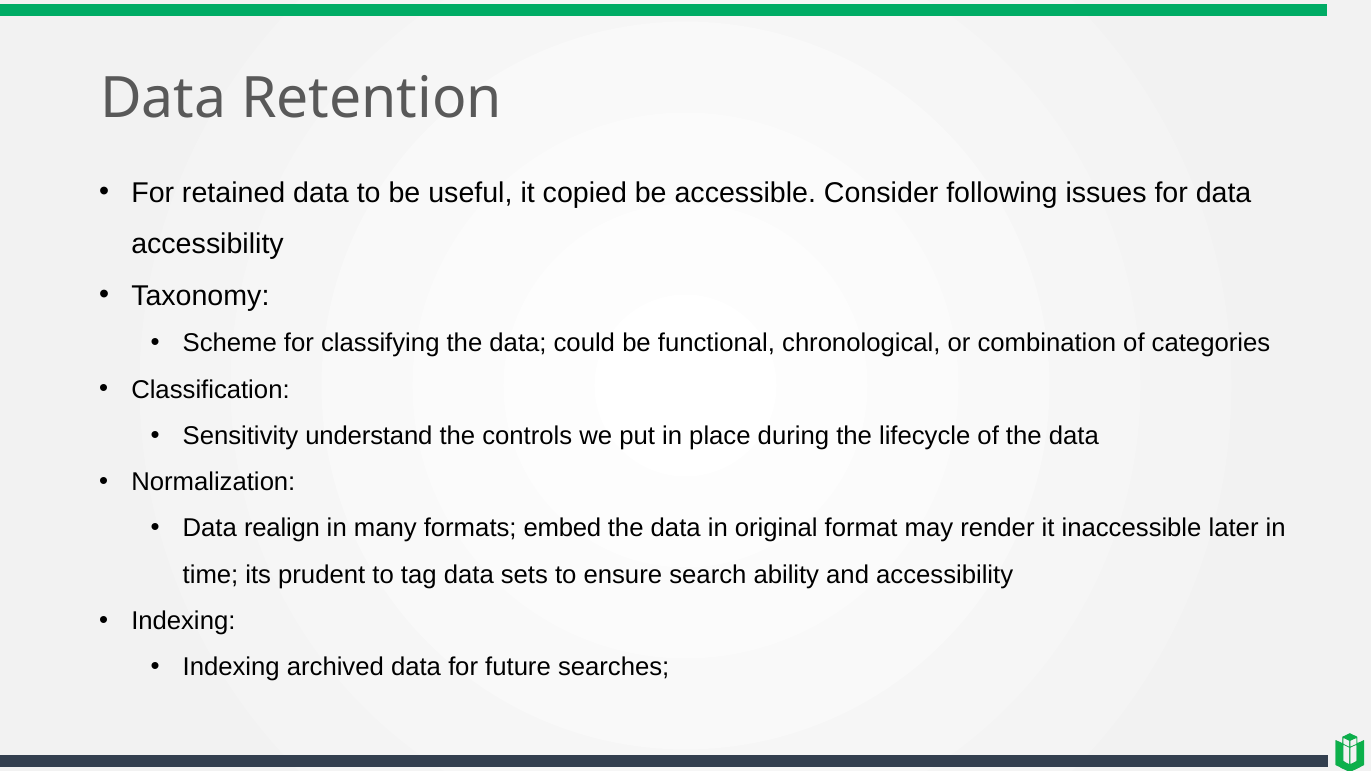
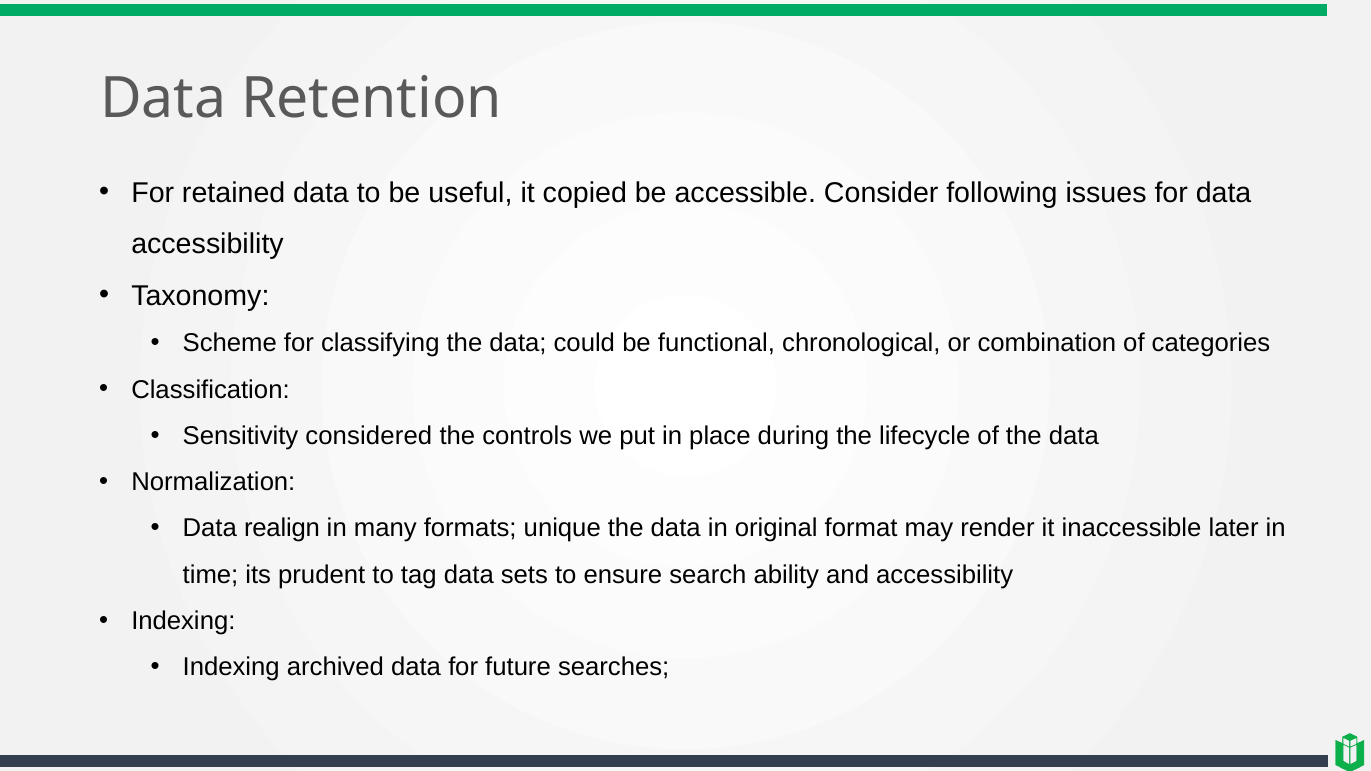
understand: understand -> considered (369, 436)
embed: embed -> unique (562, 529)
